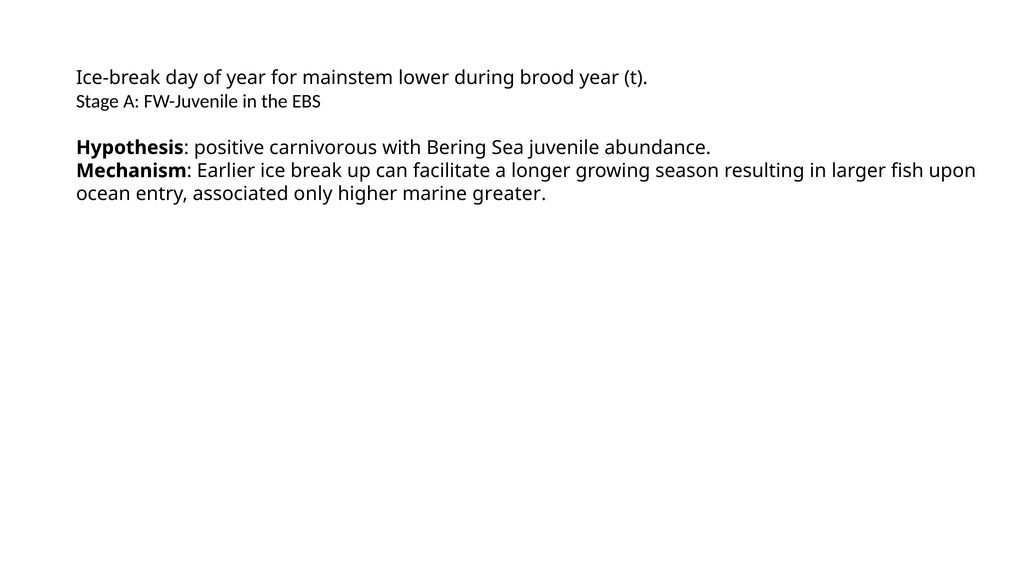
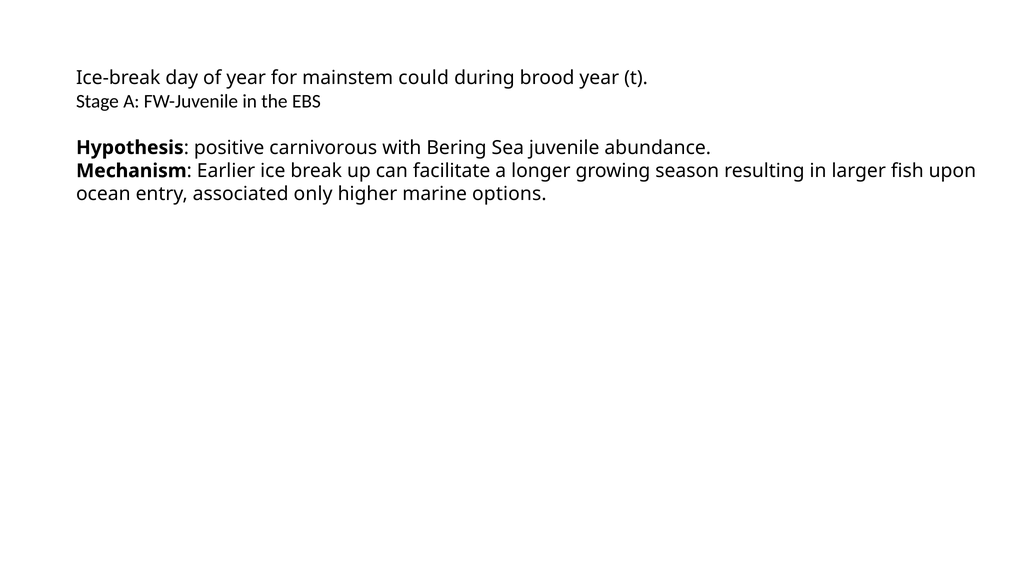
lower: lower -> could (424, 78)
greater: greater -> options (509, 194)
